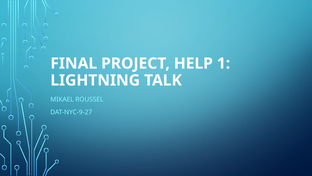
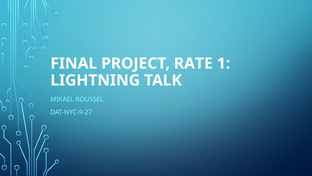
HELP: HELP -> RATE (193, 63)
